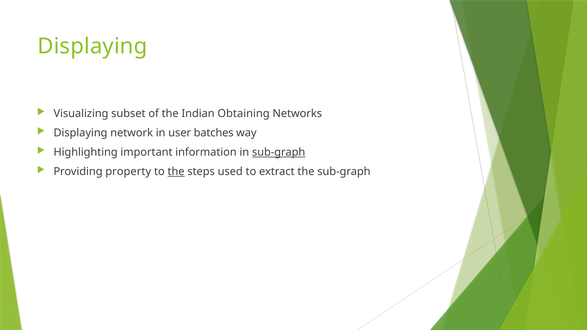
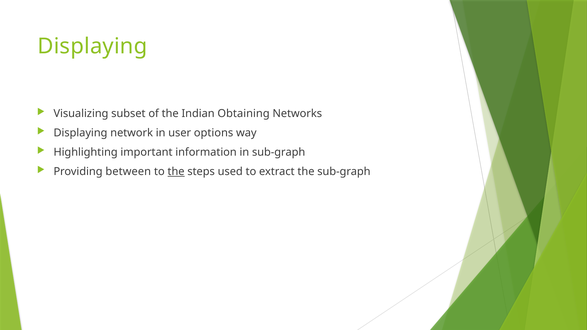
batches: batches -> options (214, 133)
sub-graph underline: present -> none (279, 152)
property: property -> between (128, 172)
